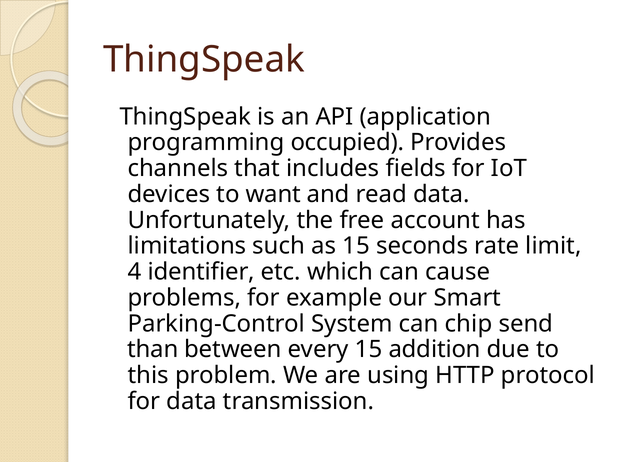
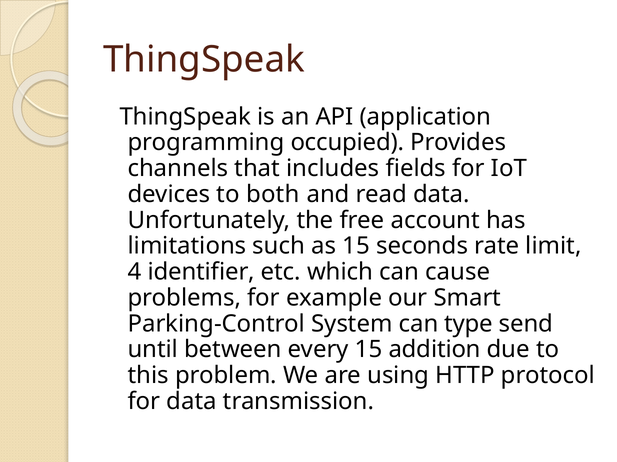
want: want -> both (273, 195)
chip: chip -> type (469, 324)
than: than -> until (153, 350)
